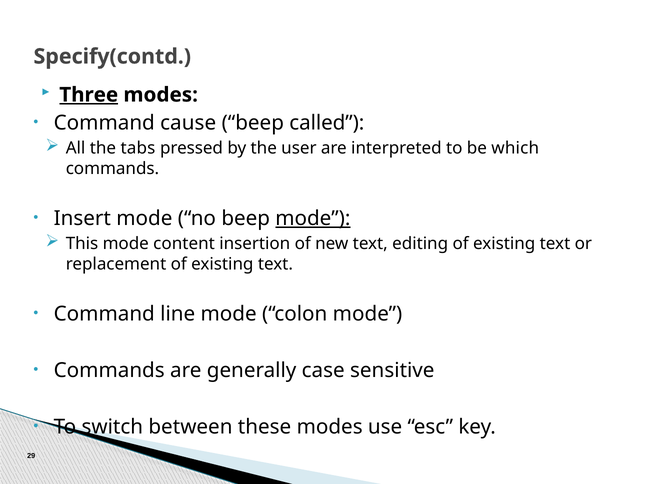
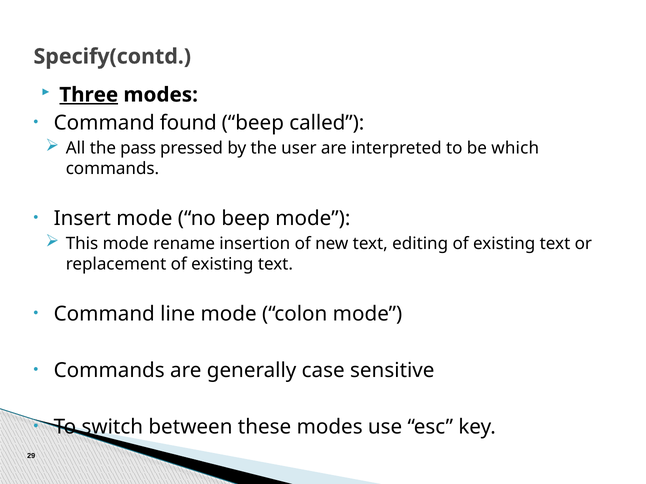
cause: cause -> found (188, 123)
tabs: tabs -> pass (138, 148)
mode underline: present -> none (313, 219)
content: content -> rename (184, 244)
